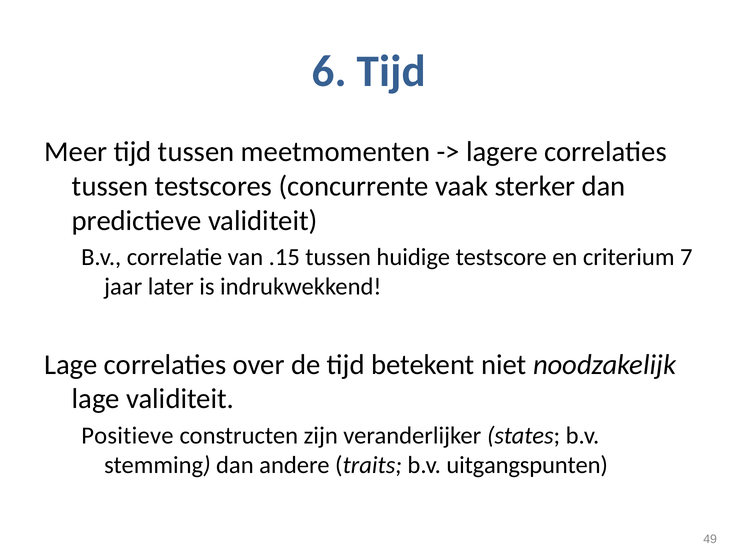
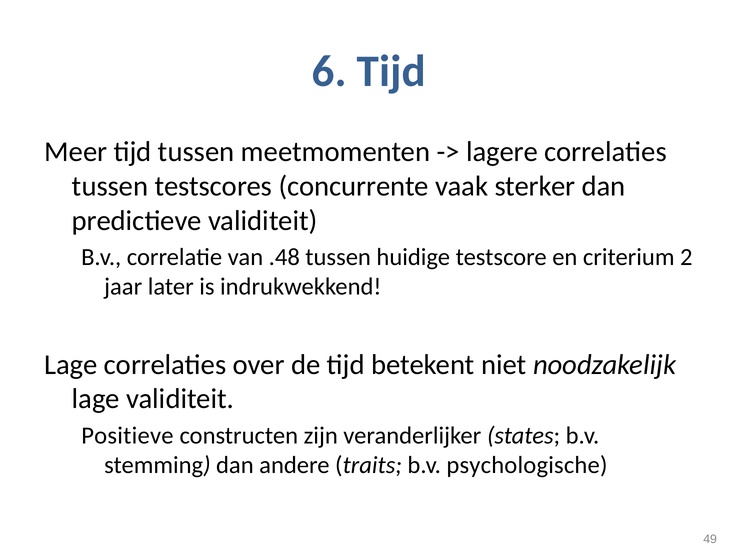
.15: .15 -> .48 (284, 257)
7: 7 -> 2 (686, 257)
uitgangspunten: uitgangspunten -> psychologische (527, 465)
